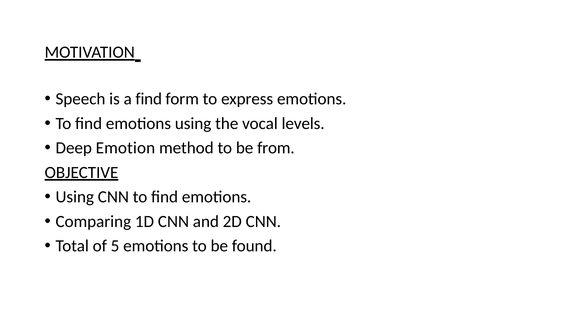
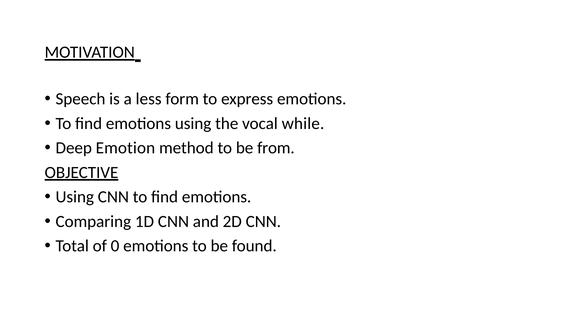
a find: find -> less (149, 99)
levels: levels -> while (303, 123)
5: 5 -> 0 (115, 246)
